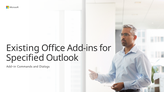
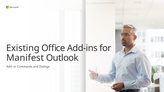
Specified: Specified -> Manifest (25, 58)
